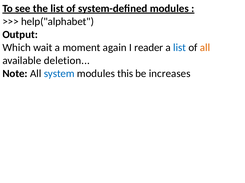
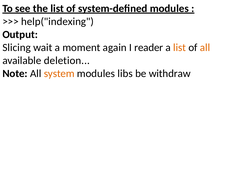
help("alphabet: help("alphabet -> help("indexing (57, 22)
Which: Which -> Slicing (17, 48)
list colour: blue -> orange (180, 48)
system colour: blue -> orange (59, 74)
this: this -> libs (125, 74)
increases: increases -> withdraw (170, 74)
